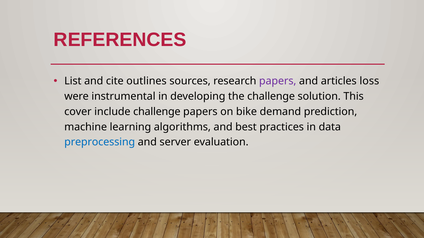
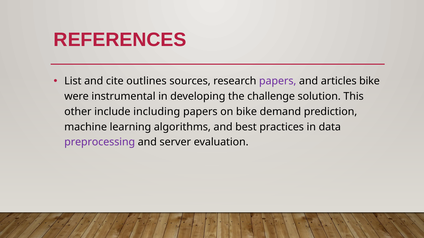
articles loss: loss -> bike (369, 81)
cover: cover -> other (78, 112)
include challenge: challenge -> including (157, 112)
preprocessing colour: blue -> purple (100, 142)
